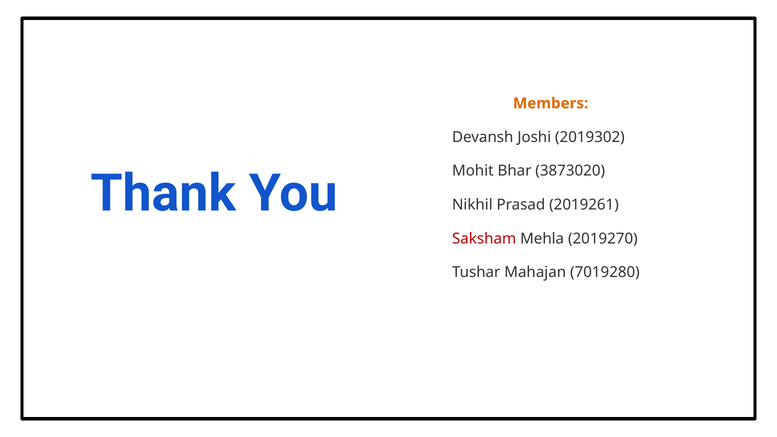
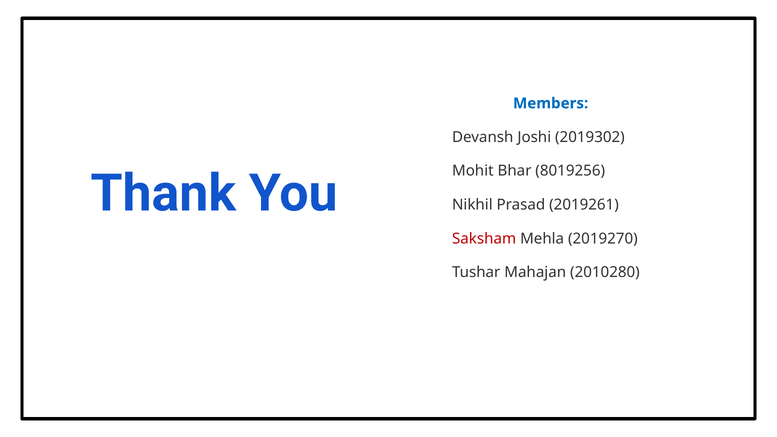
Members colour: orange -> blue (551, 103)
3873020: 3873020 -> 8019256 (570, 171)
7019280: 7019280 -> 2010280 (605, 273)
